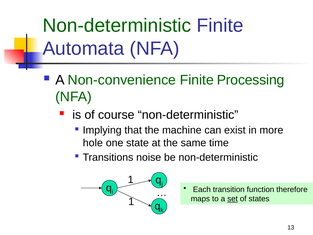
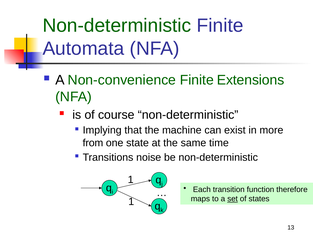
Processing: Processing -> Extensions (251, 80)
hole: hole -> from (93, 143)
